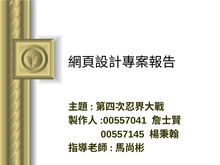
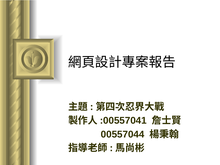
00557145: 00557145 -> 00557044 (123, 134)
